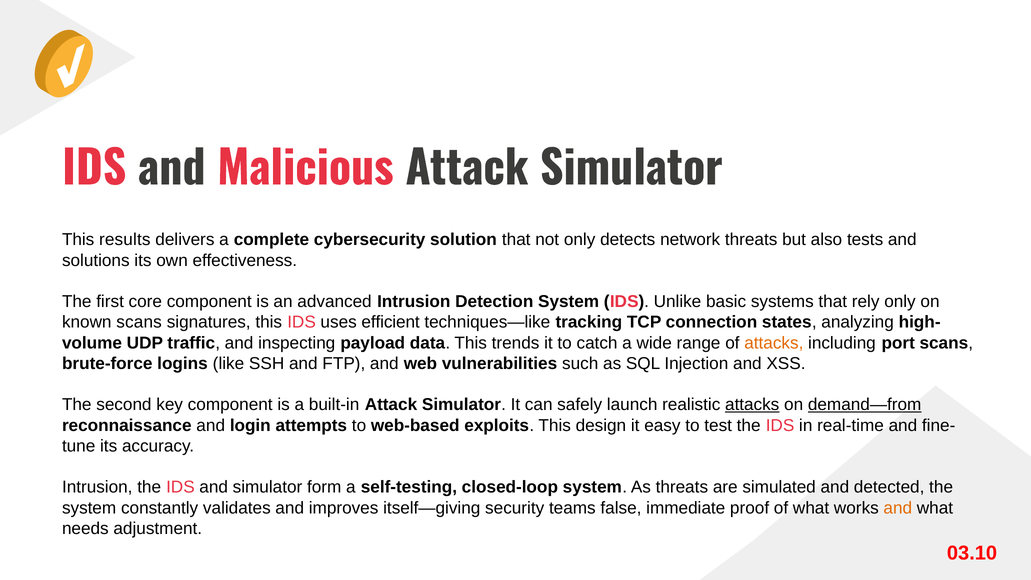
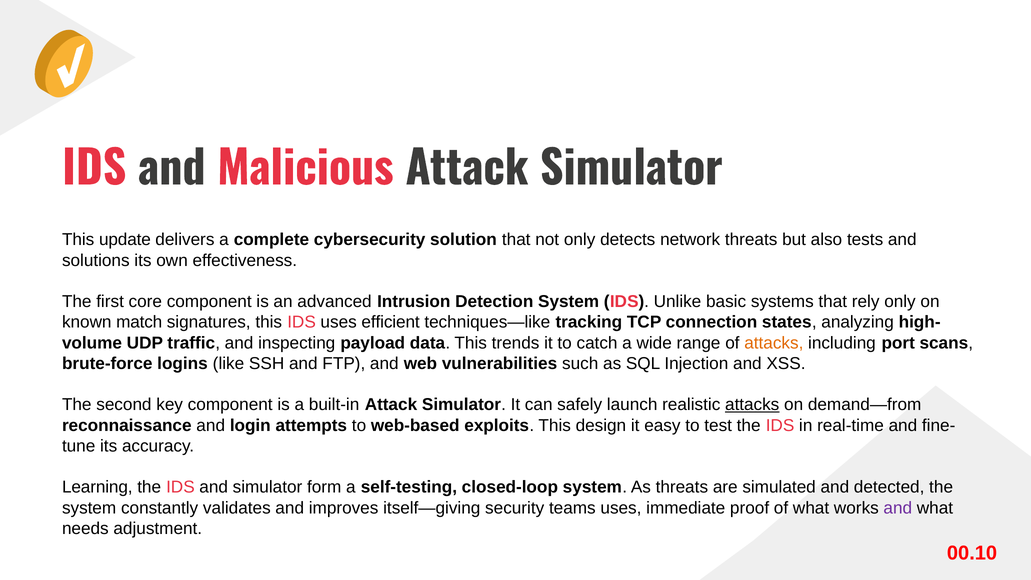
results: results -> update (125, 240)
known scans: scans -> match (139, 322)
demand—from underline: present -> none (865, 405)
Intrusion: Intrusion -> Learning (97, 487)
teams false: false -> uses (621, 508)
and colour: orange -> purple (898, 508)
03.10: 03.10 -> 00.10 (972, 553)
